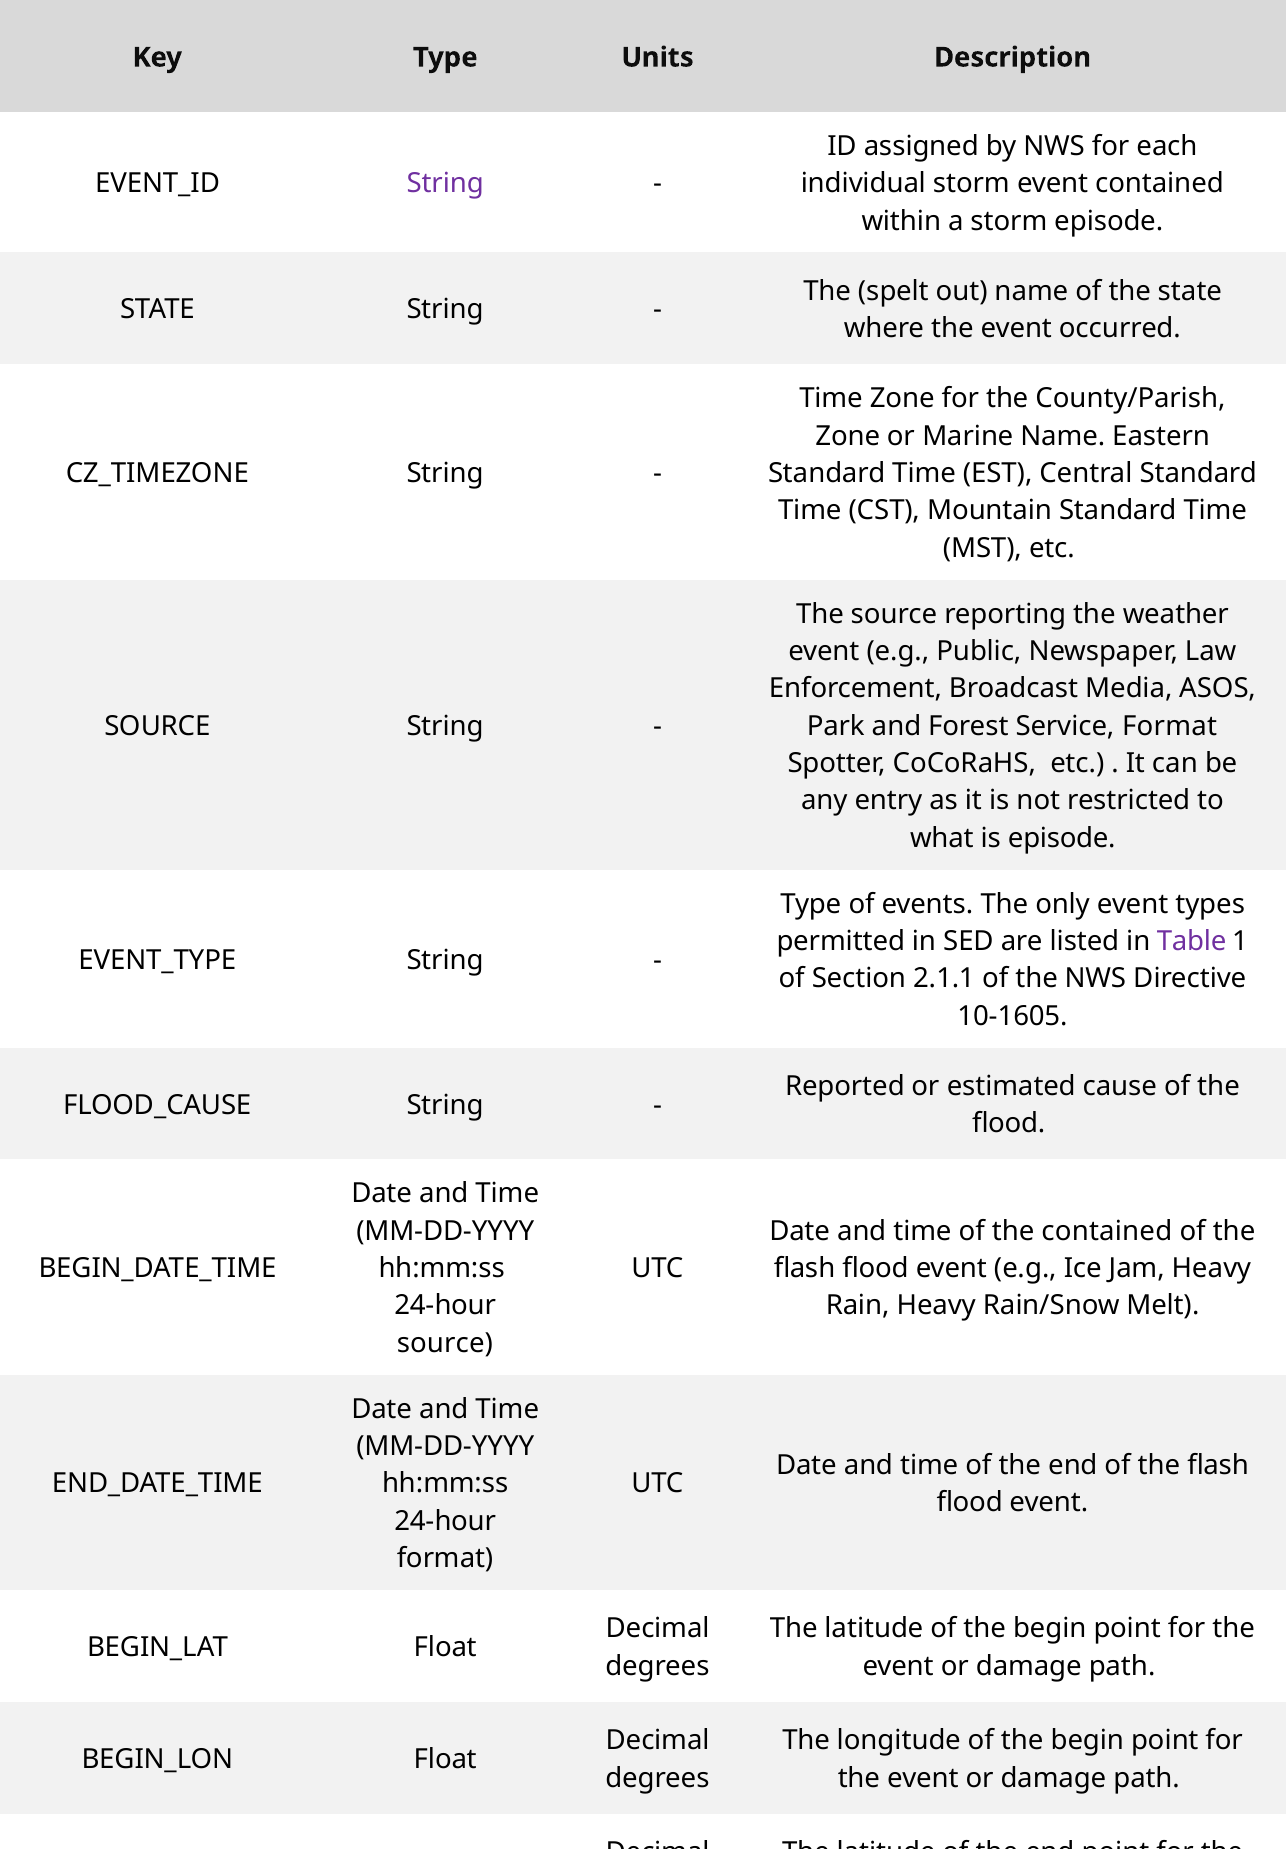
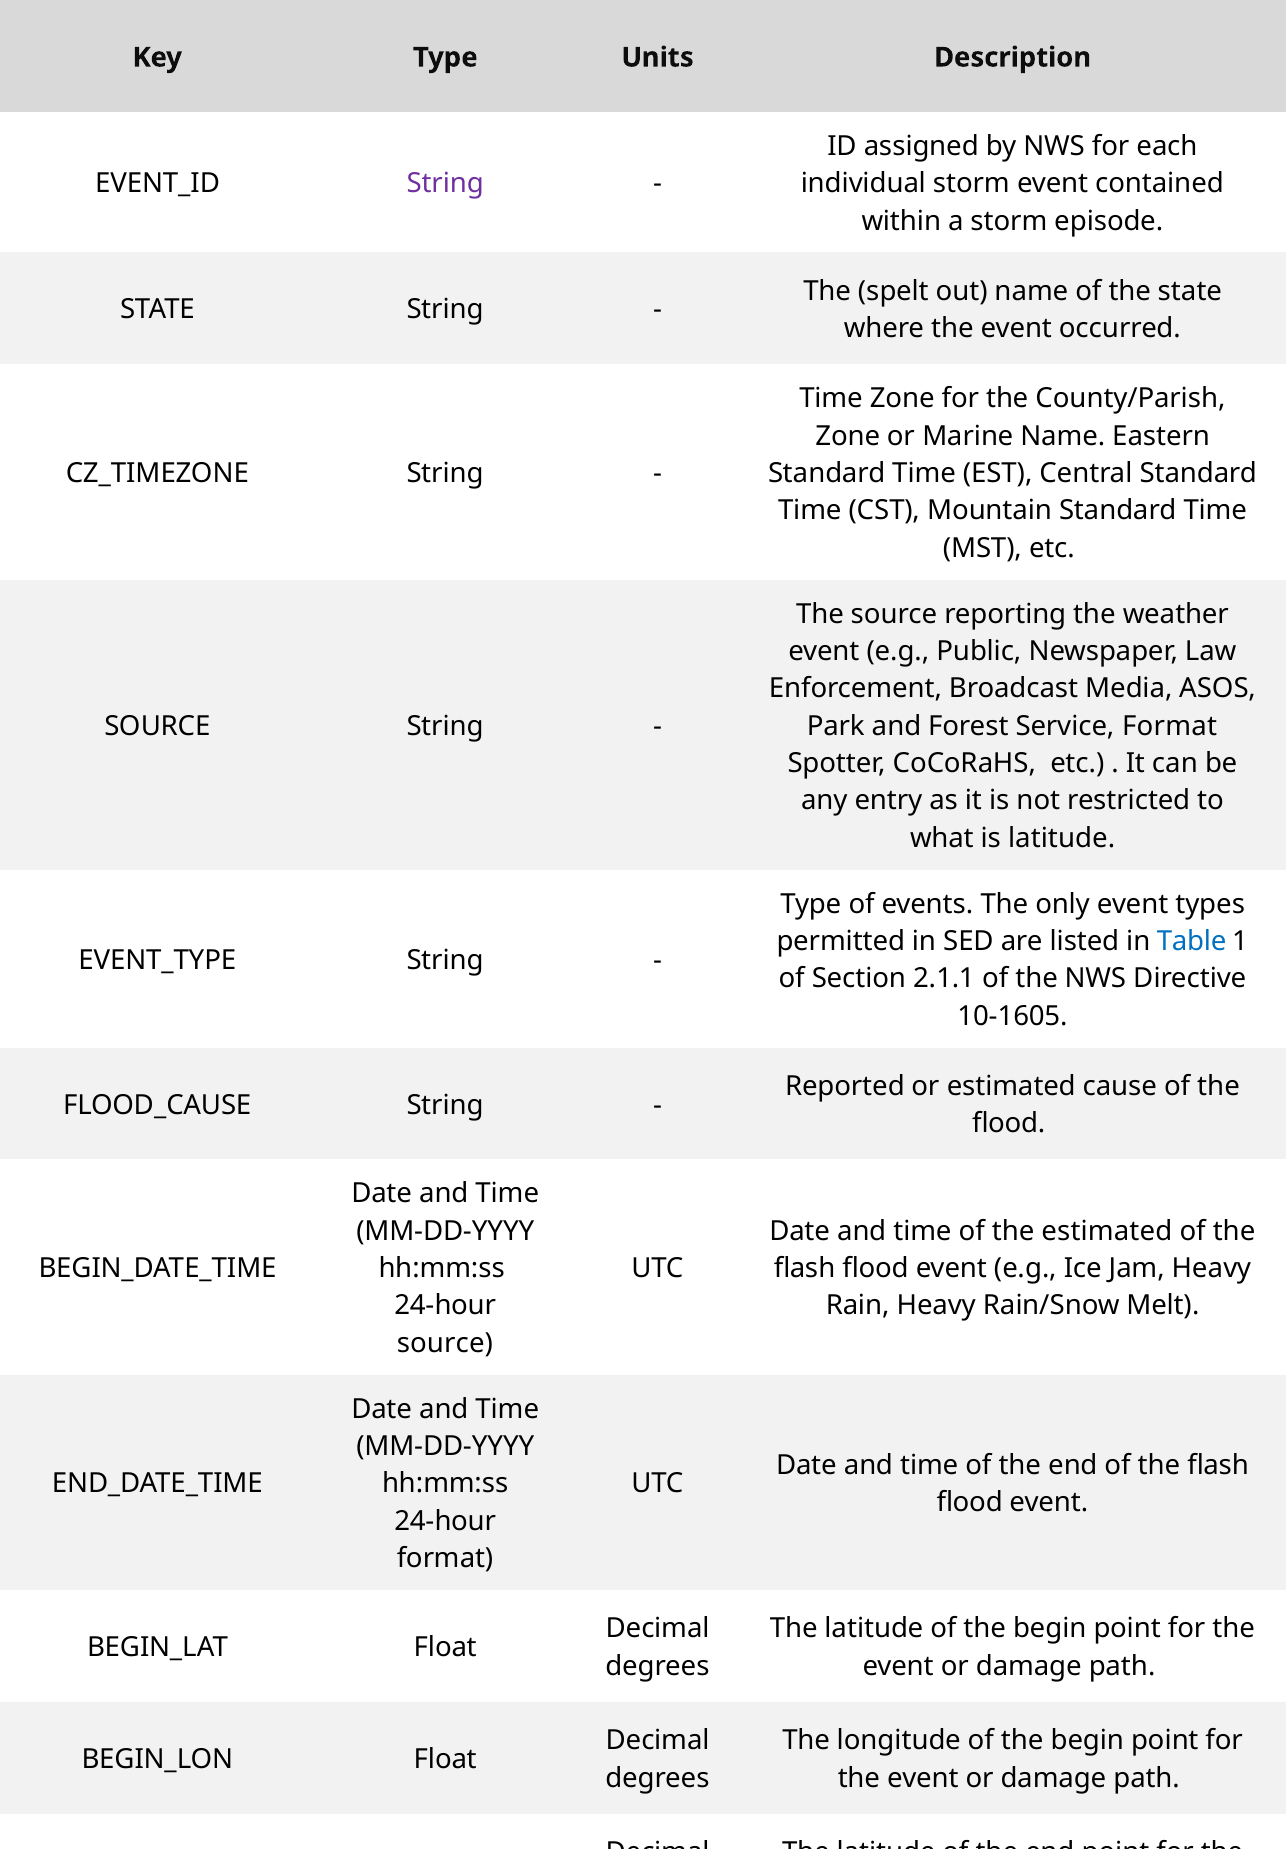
is episode: episode -> latitude (1062, 838)
Table colour: purple -> blue (1192, 941)
the contained: contained -> estimated (1107, 1231)
